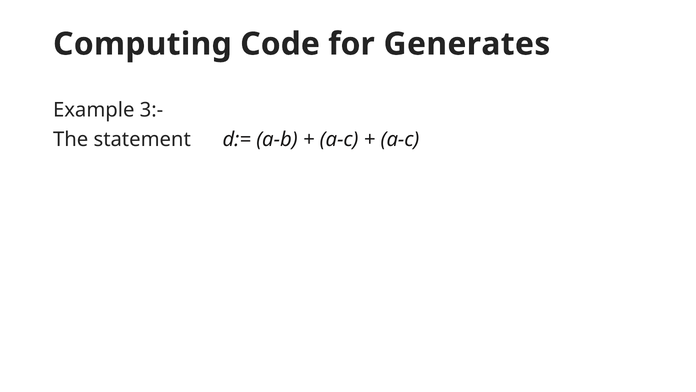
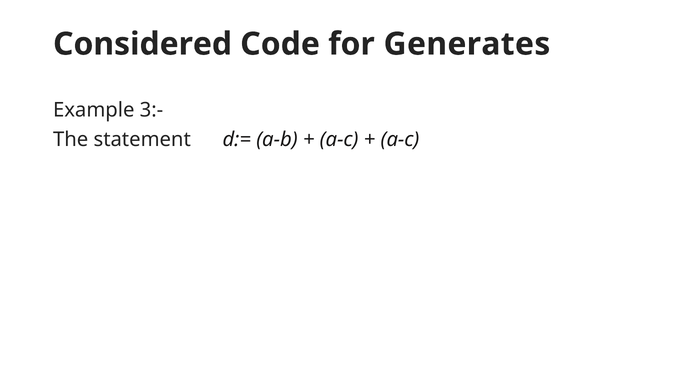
Computing: Computing -> Considered (143, 44)
